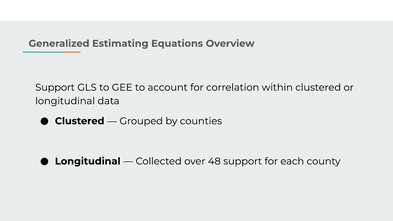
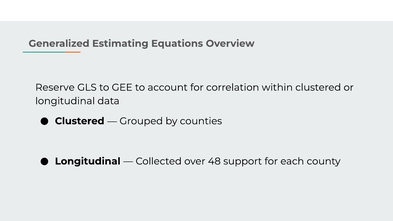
Support: Support -> Reserve (55, 87)
